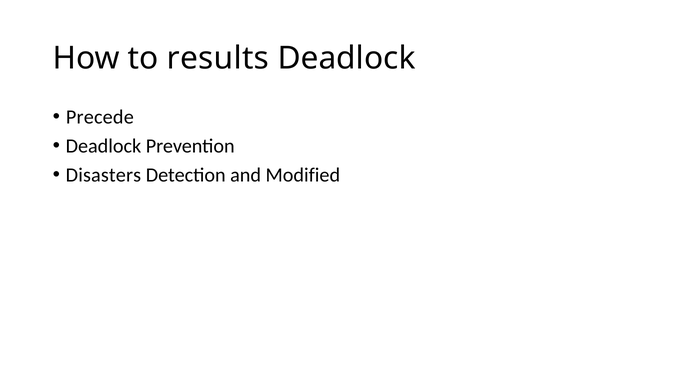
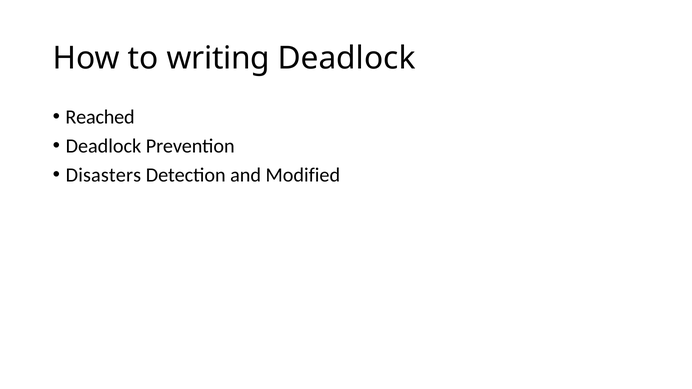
results: results -> writing (218, 58)
Precede: Precede -> Reached (100, 117)
